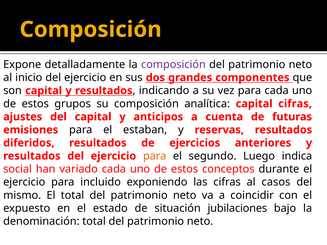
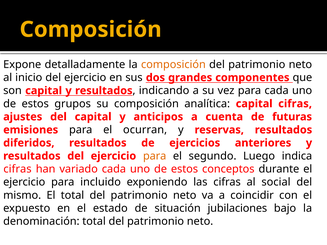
composición colour: purple -> orange (173, 65)
estaban: estaban -> ocurran (145, 130)
social: social -> cifras (17, 169)
casos: casos -> social (276, 182)
